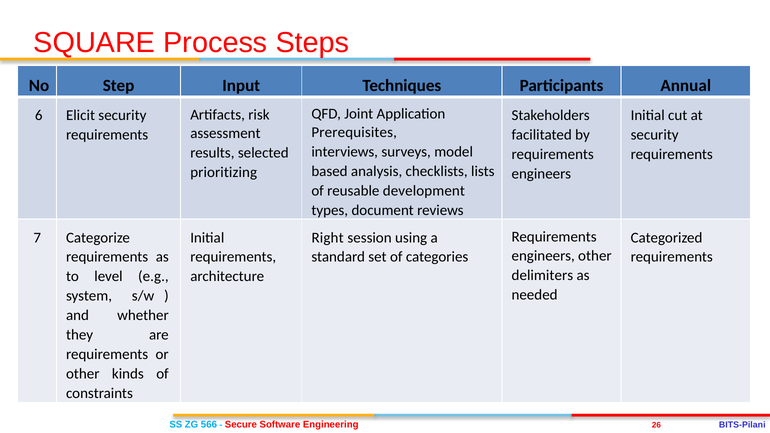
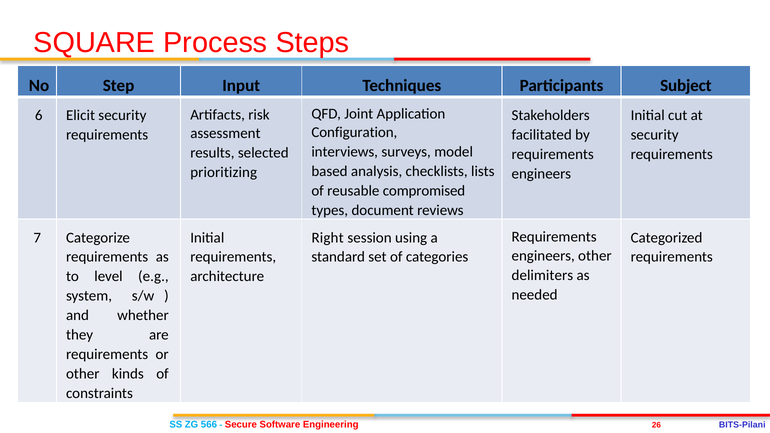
Annual: Annual -> Subject (686, 85)
Prerequisites: Prerequisites -> Configuration (354, 132)
development: development -> compromised (424, 191)
